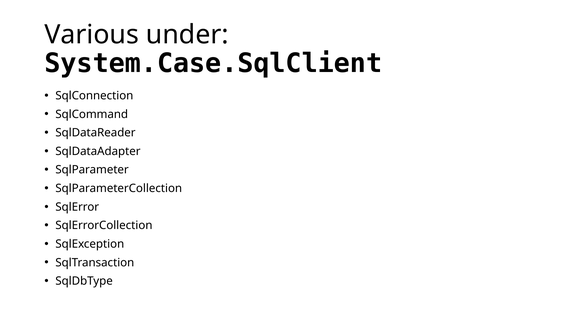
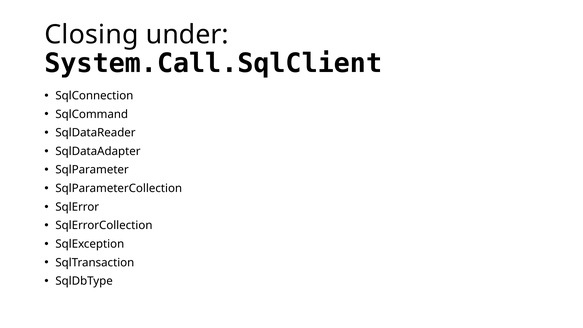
Various: Various -> Closing (92, 35)
System.Case.SqlClient: System.Case.SqlClient -> System.Call.SqlClient (213, 63)
